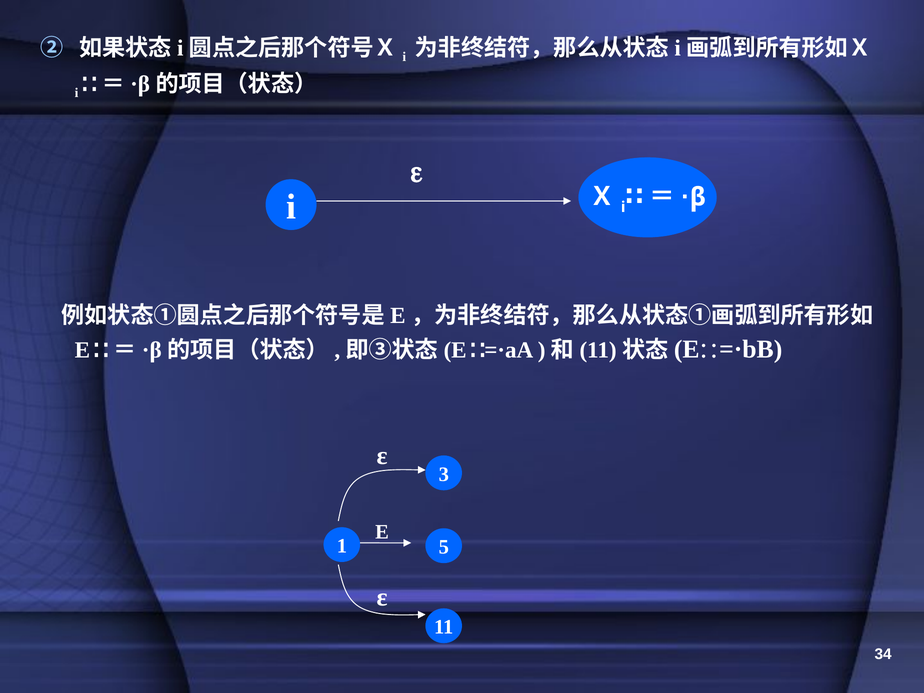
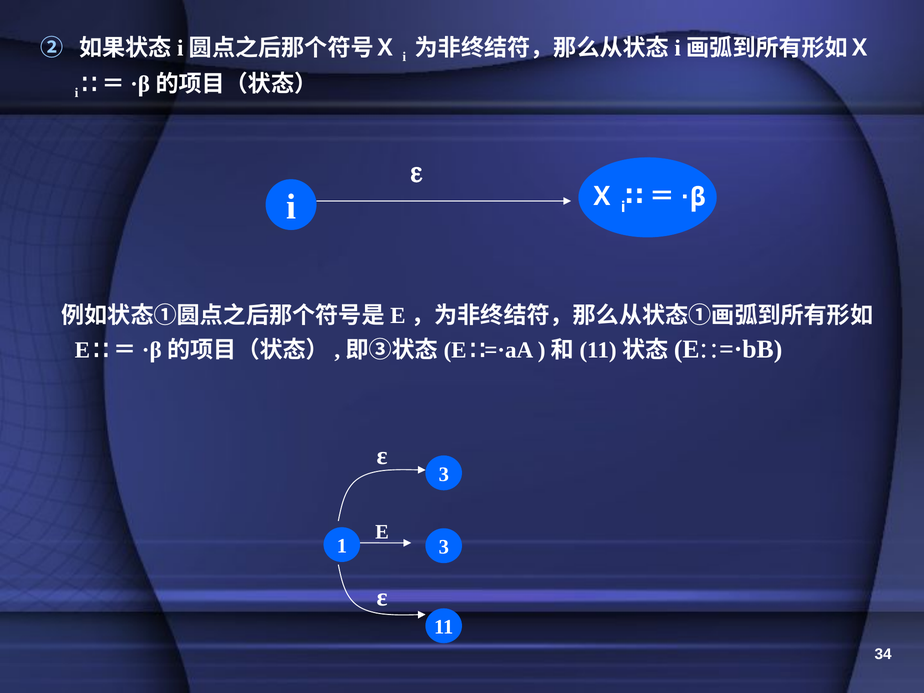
1 5: 5 -> 3 (444, 547)
